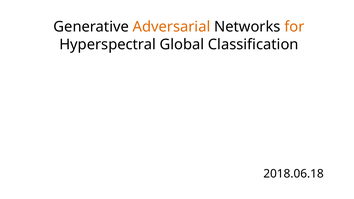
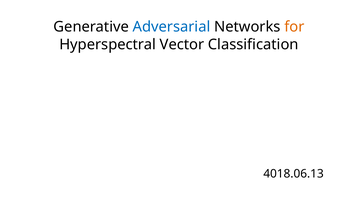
Adversarial colour: orange -> blue (172, 27)
Global: Global -> Vector (182, 45)
2018.06.18: 2018.06.18 -> 4018.06.13 (294, 174)
